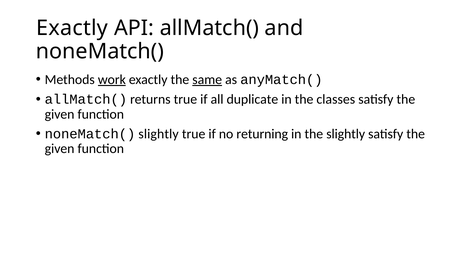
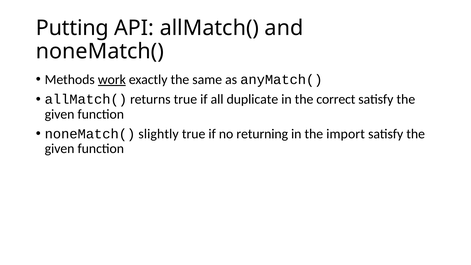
Exactly: Exactly -> Putting (72, 28)
same underline: present -> none (207, 80)
classes: classes -> correct (336, 99)
the slightly: slightly -> import (346, 134)
